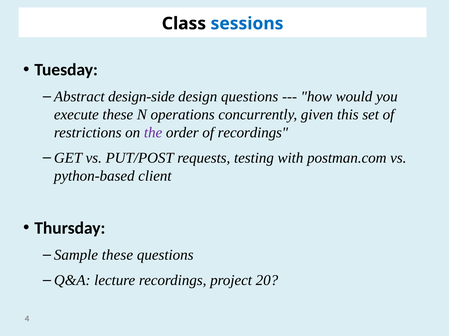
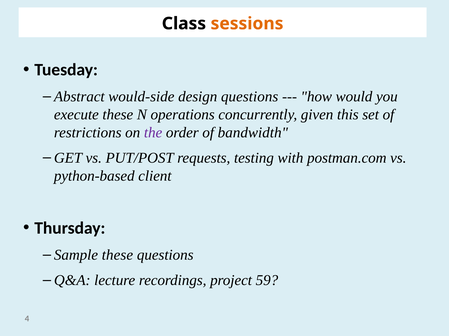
sessions colour: blue -> orange (247, 24)
design-side: design-side -> would-side (141, 97)
of recordings: recordings -> bandwidth (253, 133)
20: 20 -> 59 (267, 281)
